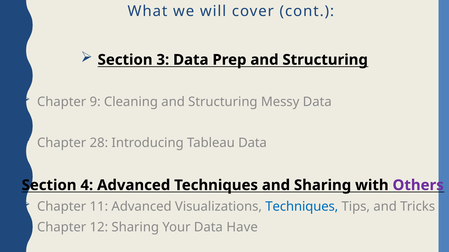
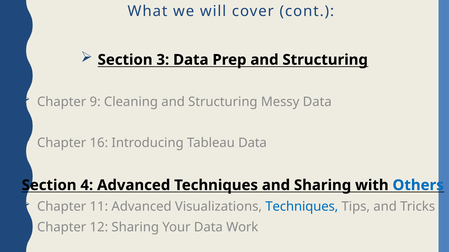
28: 28 -> 16 (99, 143)
Others colour: purple -> blue (418, 186)
Have: Have -> Work (242, 228)
